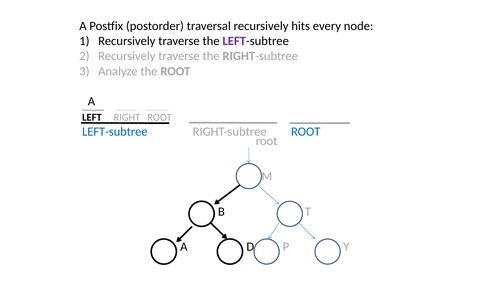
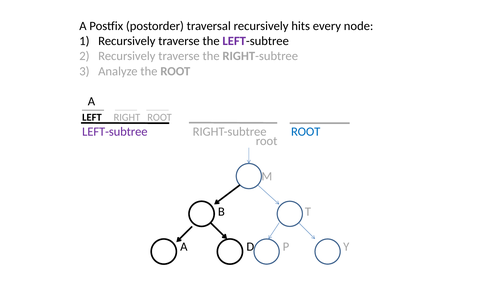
LEFT-subtree colour: blue -> purple (115, 132)
